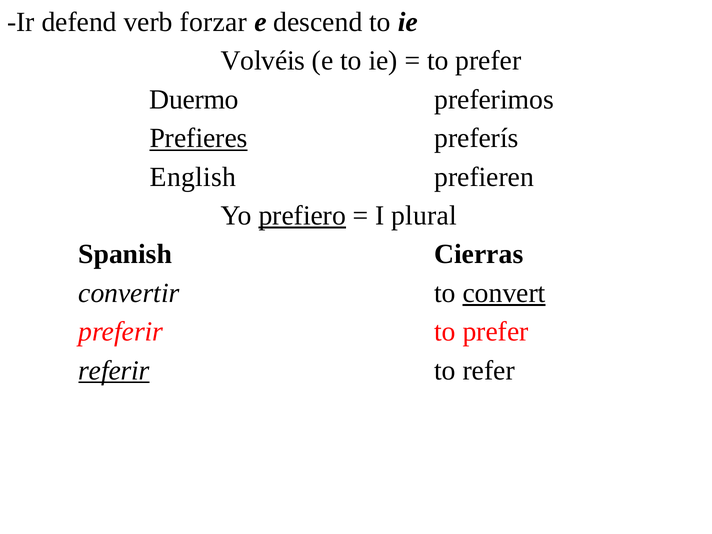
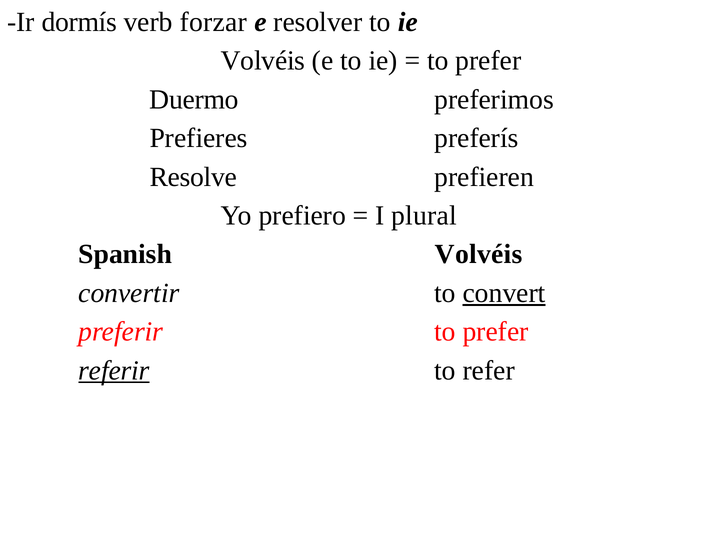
defend: defend -> dormís (79, 22)
descend: descend -> resolver (318, 22)
Prefieres underline: present -> none (199, 138)
English: English -> Resolve (193, 177)
prefiero underline: present -> none (302, 216)
Spanish Cierras: Cierras -> Volvéis (479, 254)
